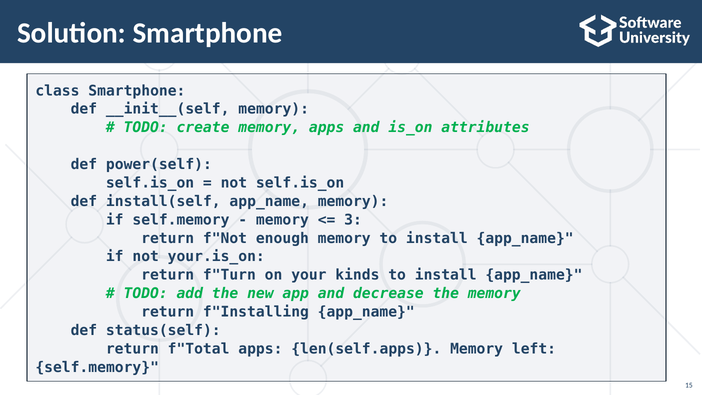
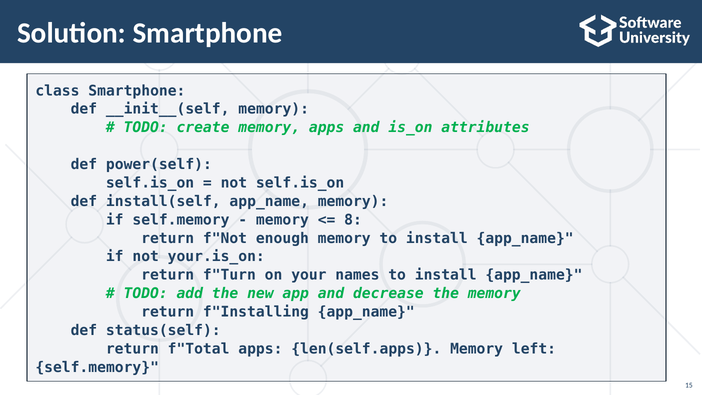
3: 3 -> 8 (353, 220)
kinds: kinds -> names (357, 275)
